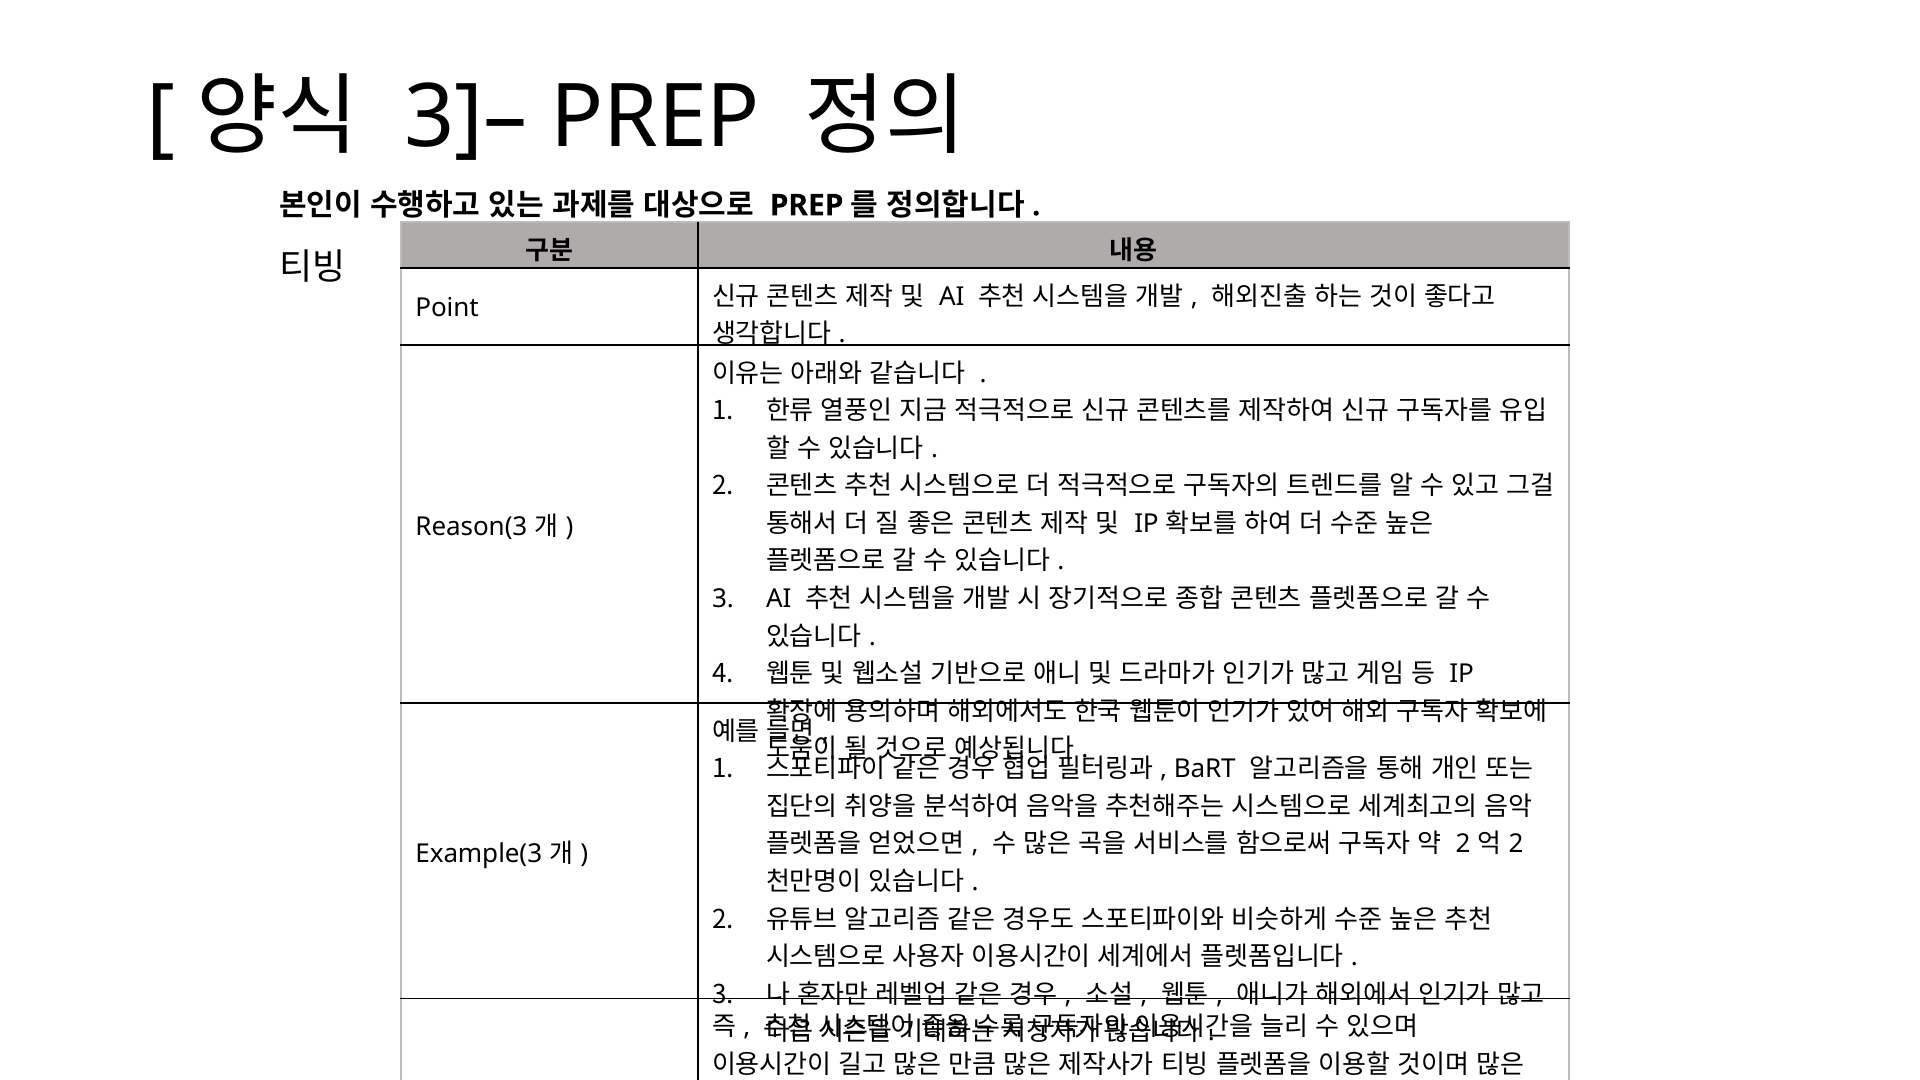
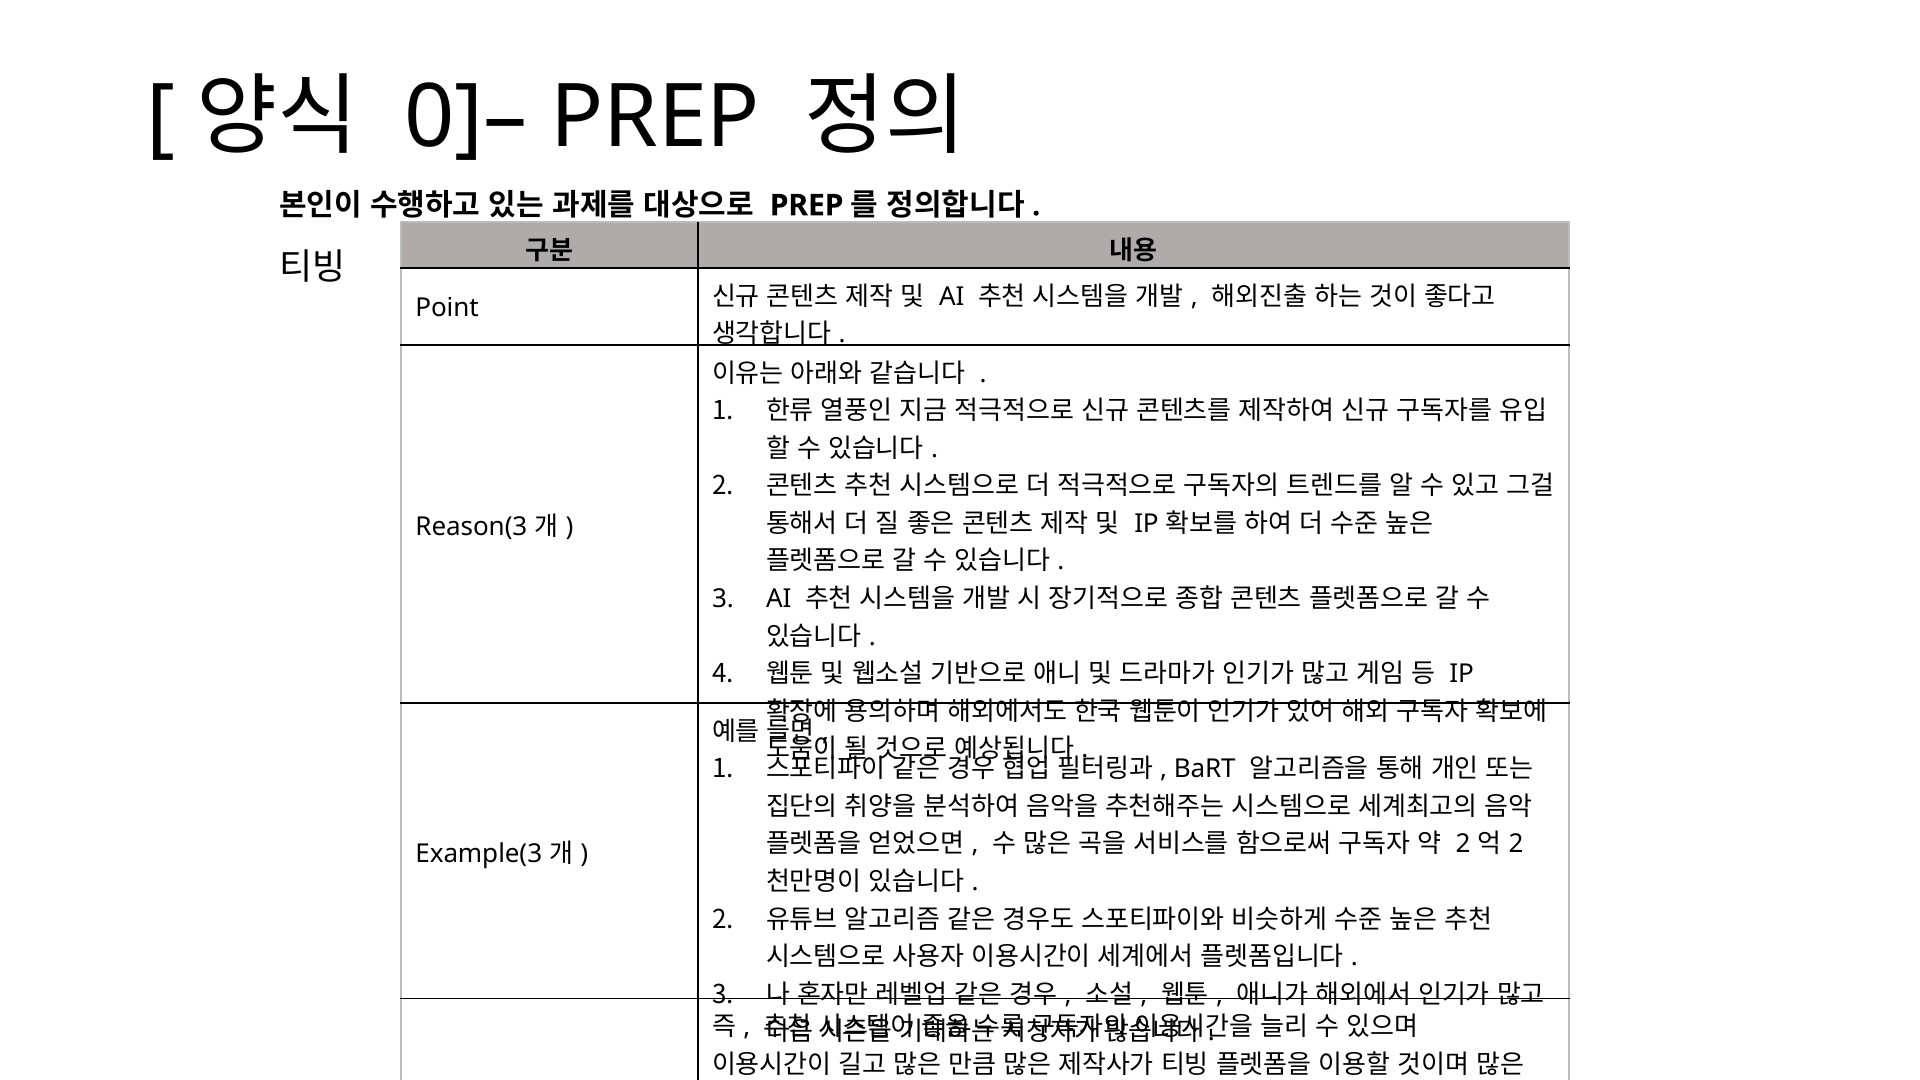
3]–: 3]– -> 0]– (466, 117)
